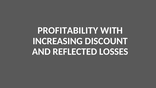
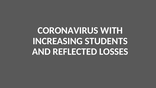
PROFITABILITY: PROFITABILITY -> CORONAVIRUS (68, 30)
DISCOUNT: DISCOUNT -> STUDENTS (106, 41)
